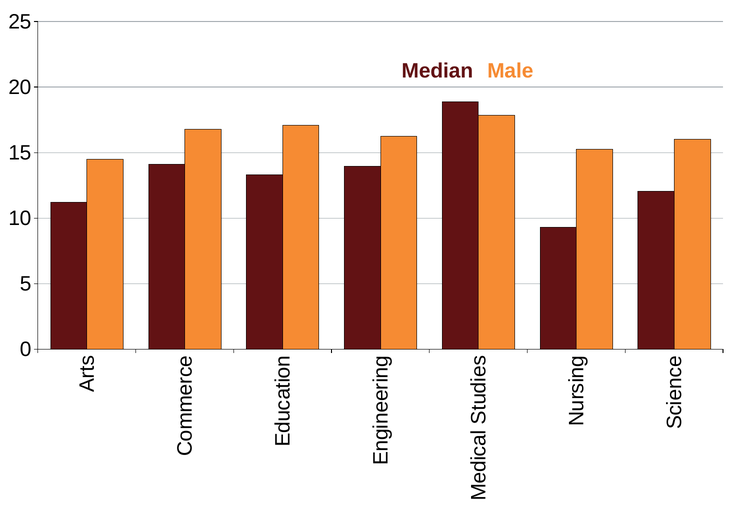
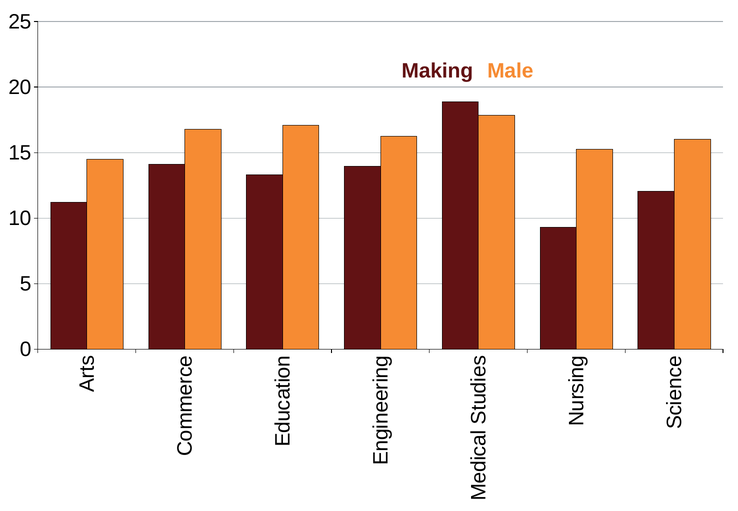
Median: Median -> Making (437, 71)
